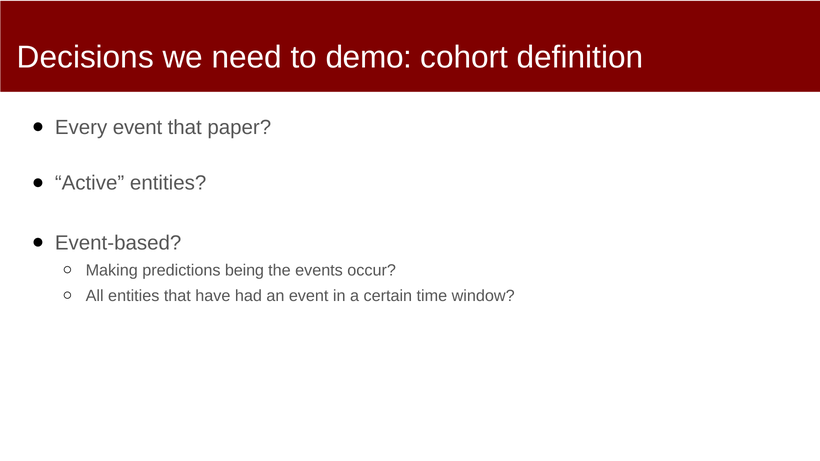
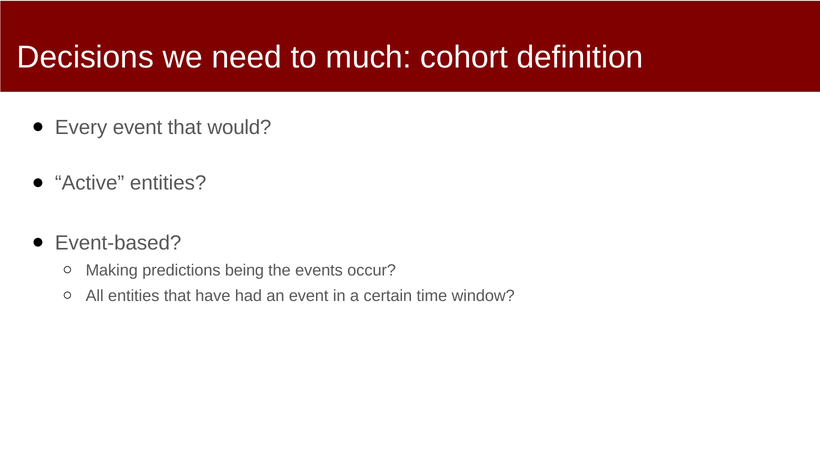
demo: demo -> much (369, 58)
paper: paper -> would (239, 127)
